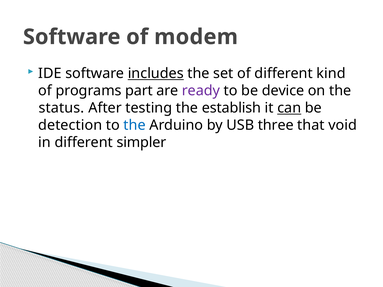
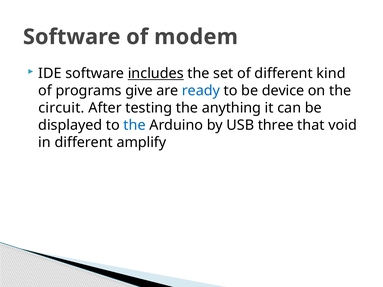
part: part -> give (139, 91)
ready colour: purple -> blue (201, 91)
status: status -> circuit (61, 108)
establish: establish -> anything (231, 108)
can underline: present -> none (289, 108)
detection: detection -> displayed (70, 125)
simpler: simpler -> amplify (141, 143)
